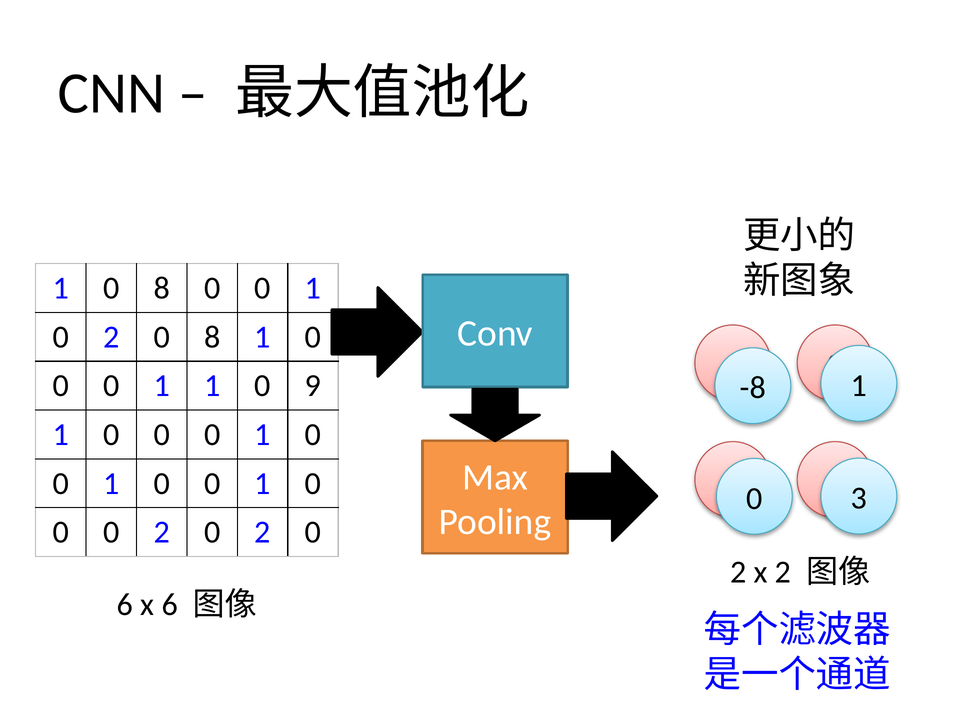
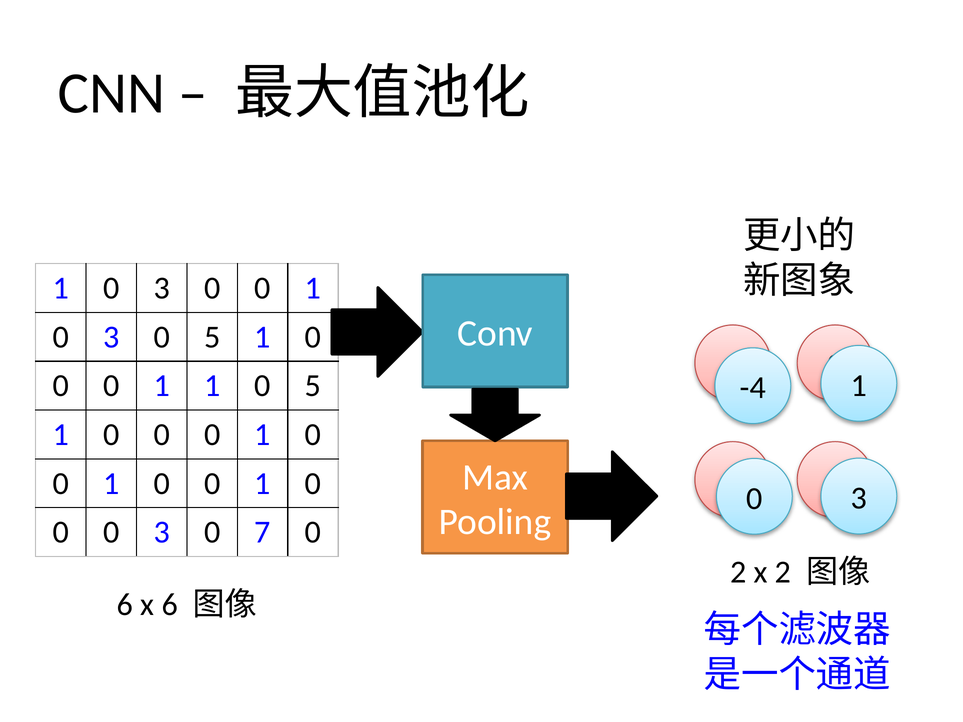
8: 8 -> 3 (162, 288)
2: 2 -> 3 (111, 337)
8: 8 -> 5 (212, 337)
1 0 9: 9 -> 5 (313, 386)
-8: -8 -> -4 (753, 388)
0 0 2: 2 -> 3 (162, 533)
2: 2 -> 7 (263, 533)
